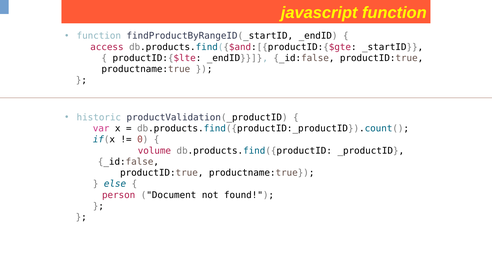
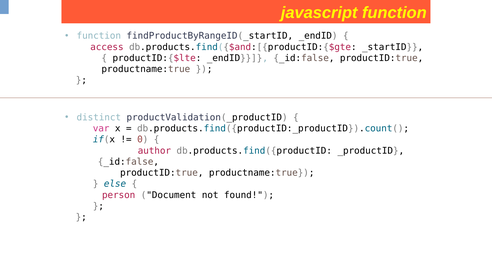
historic: historic -> distinct (99, 117)
volume: volume -> author (154, 151)
